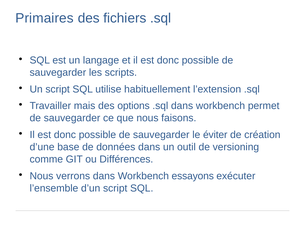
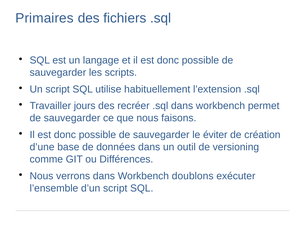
mais: mais -> jours (85, 106)
options: options -> recréer (133, 106)
essayons: essayons -> doublons (193, 176)
